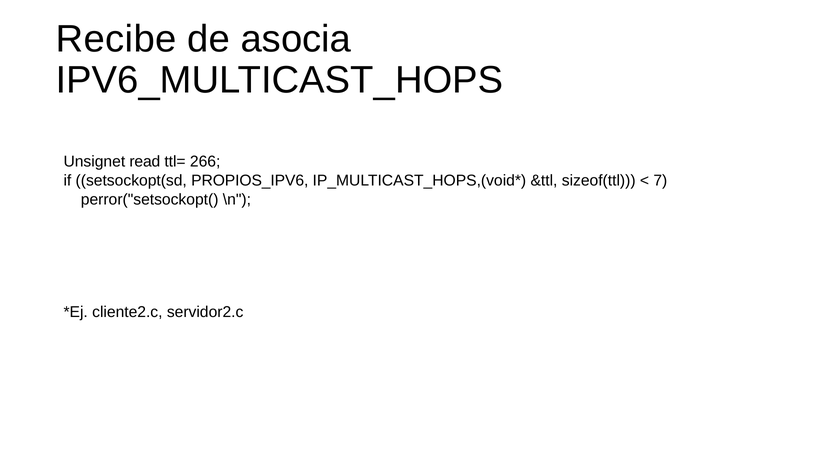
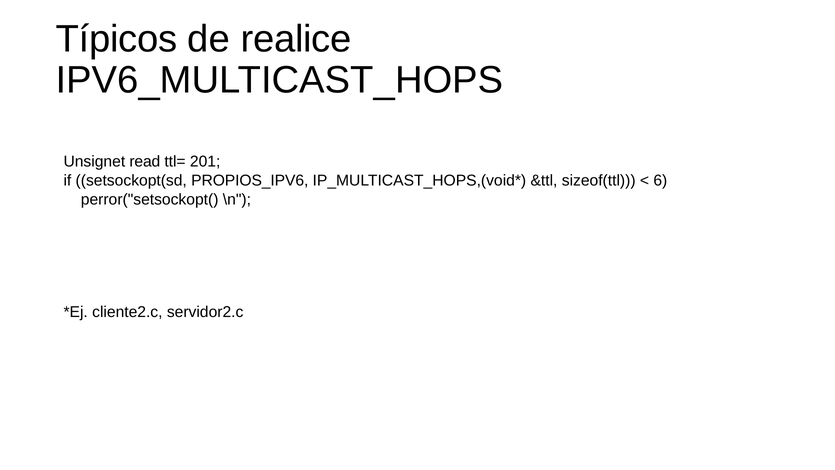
Recibe: Recibe -> Típicos (116, 39)
asocia: asocia -> realice (296, 39)
266: 266 -> 201 (205, 162)
7: 7 -> 6 (660, 180)
